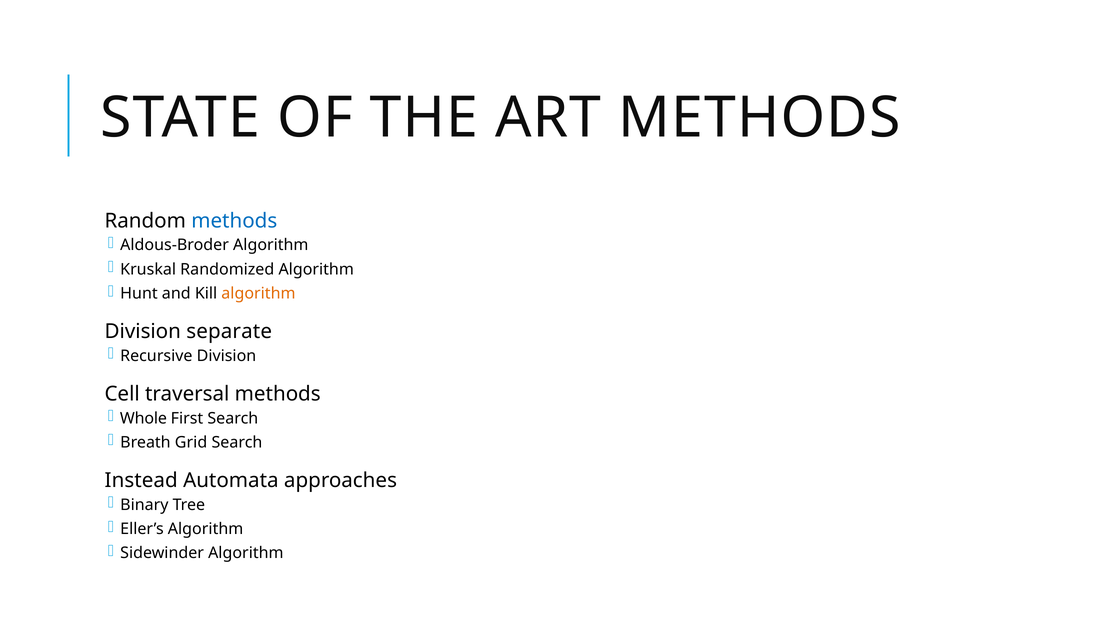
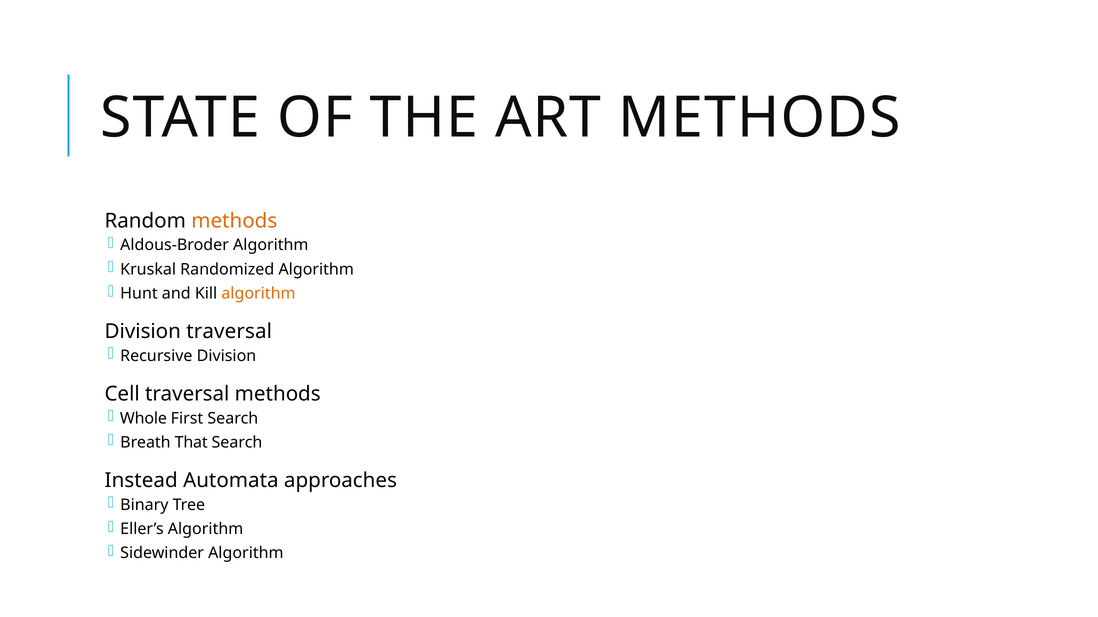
methods colour: blue -> orange (234, 221)
Division separate: separate -> traversal (229, 332)
Grid: Grid -> That (191, 443)
